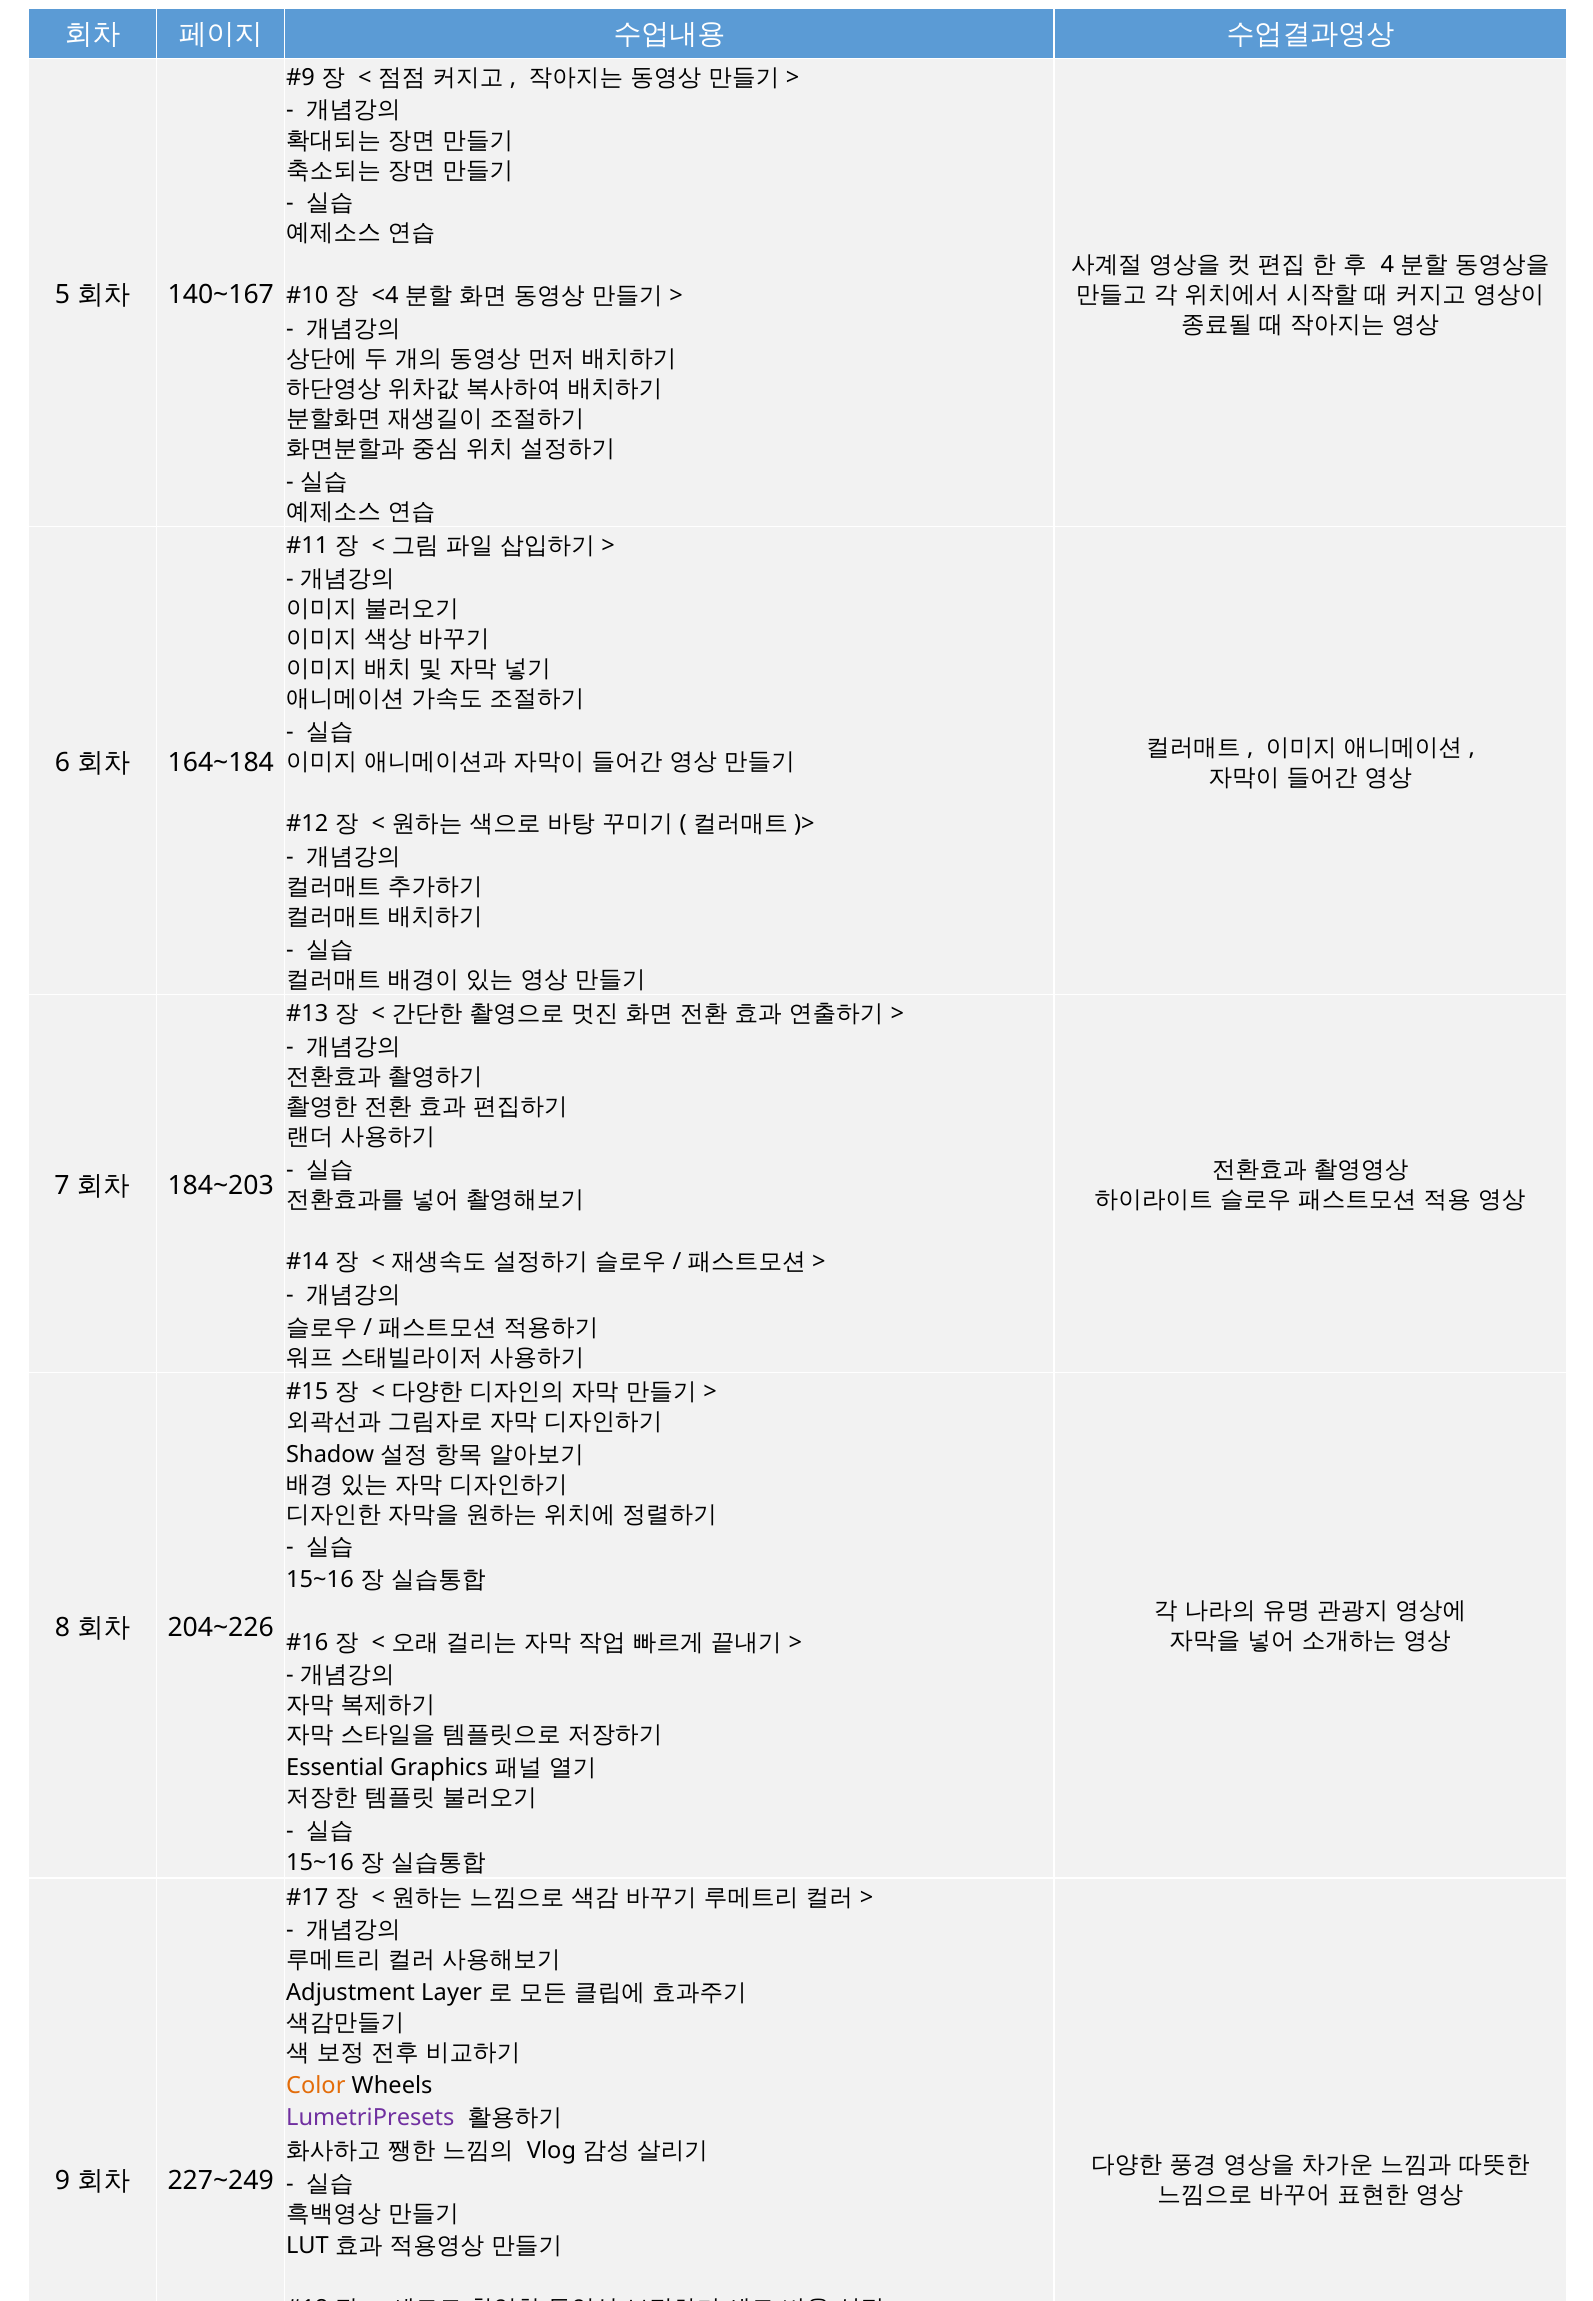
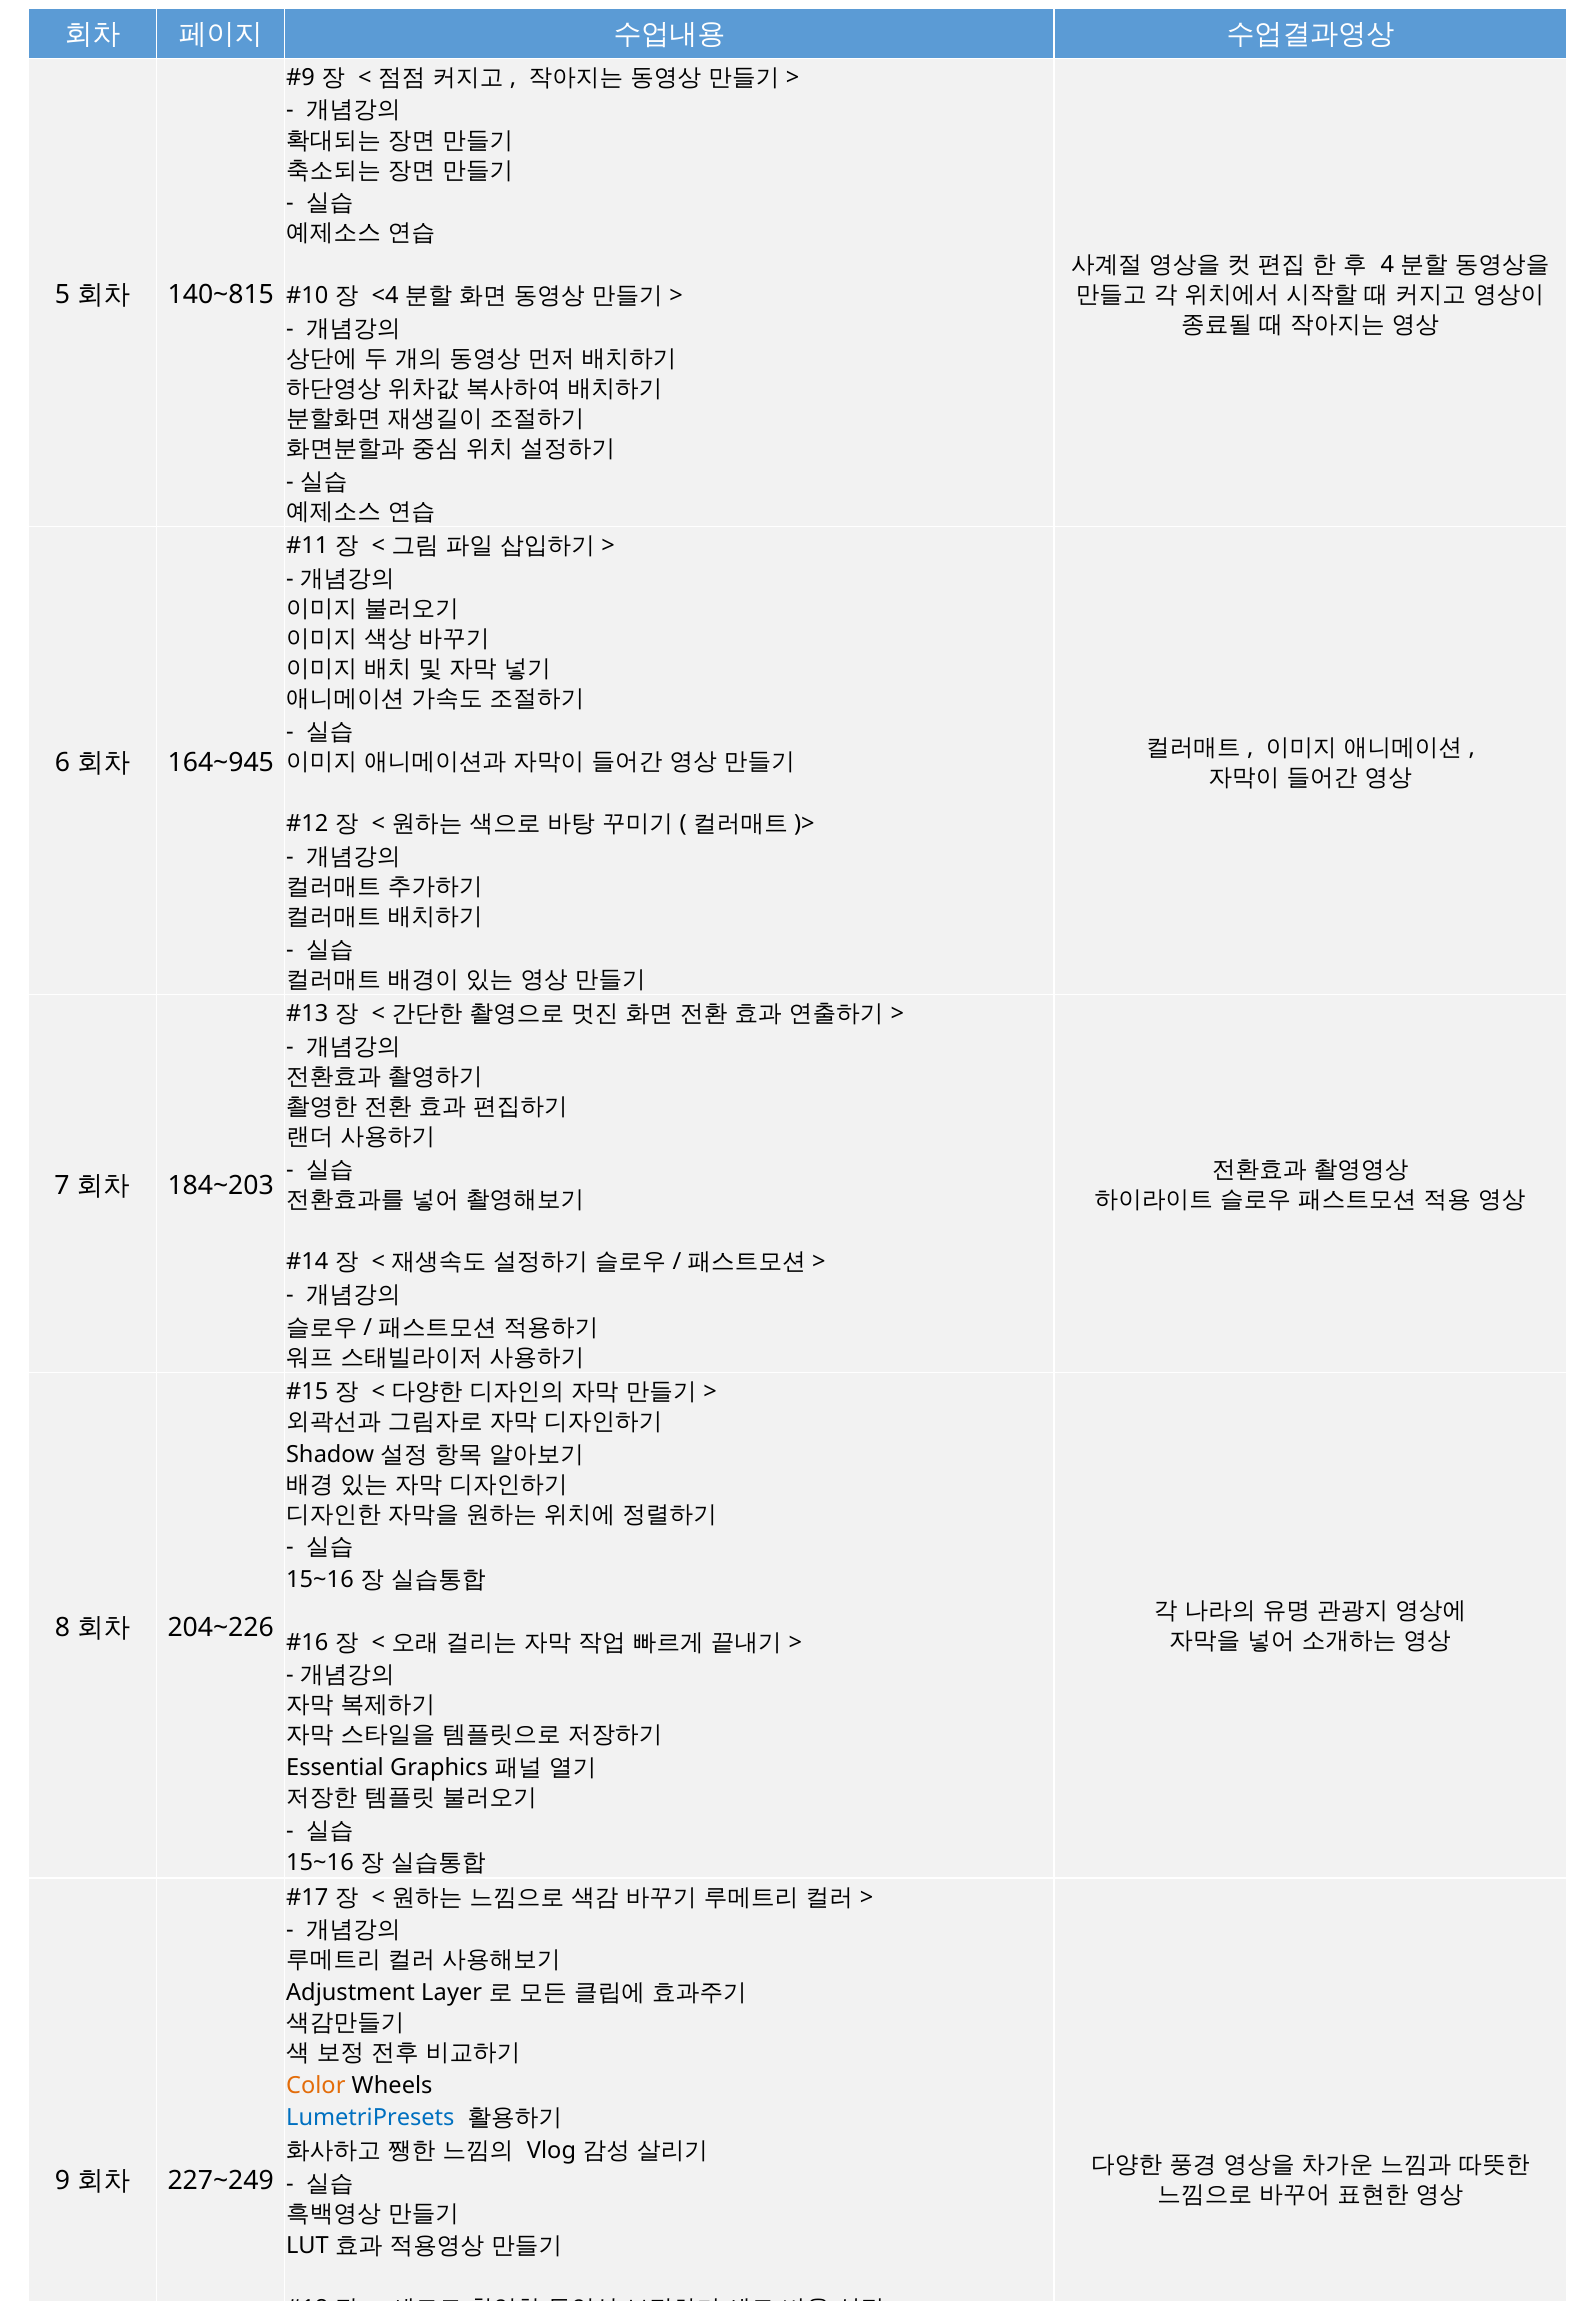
140~167: 140~167 -> 140~815 (221, 295)
164~184: 164~184 -> 164~945 (221, 763)
LumetriPresets colour: purple -> blue (370, 2118)
